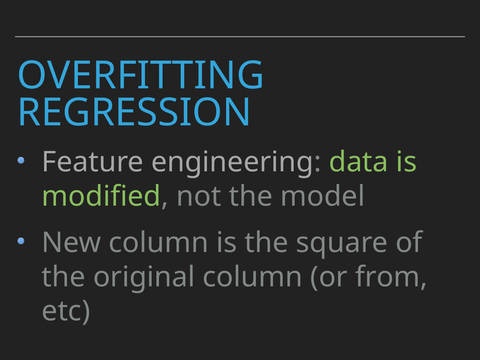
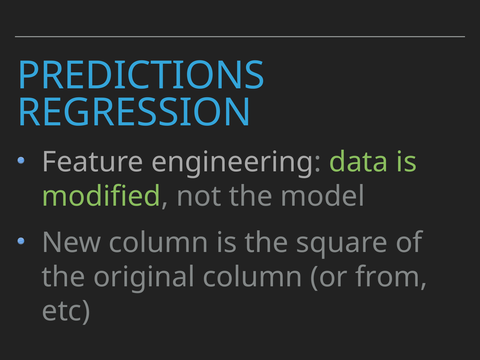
OVERFITTING: OVERFITTING -> PREDICTIONS (141, 76)
